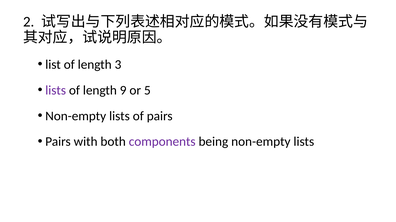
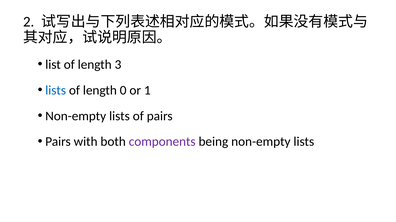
lists colour: purple -> blue (56, 90)
9: 9 -> 0 (123, 90)
5: 5 -> 1 (147, 90)
